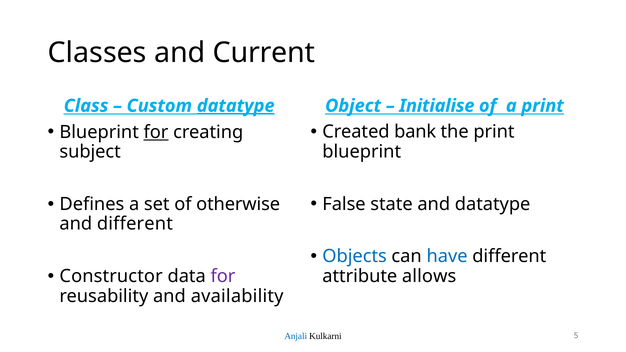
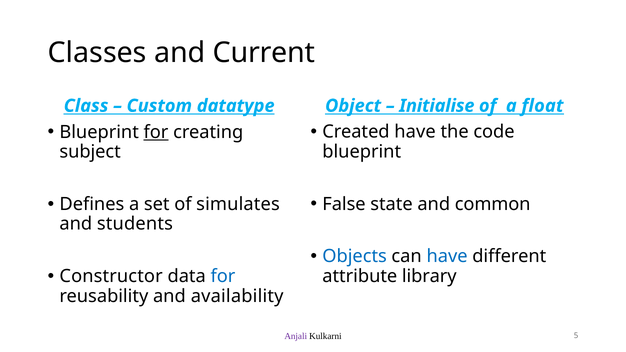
a print: print -> float (542, 106)
datatype underline: present -> none (236, 106)
Created bank: bank -> have (415, 132)
the print: print -> code (494, 132)
and datatype: datatype -> common (493, 204)
otherwise: otherwise -> simulates (238, 204)
and different: different -> students (135, 224)
for colour: purple -> blue (223, 277)
allows: allows -> library (429, 276)
Anjali colour: blue -> purple (296, 336)
